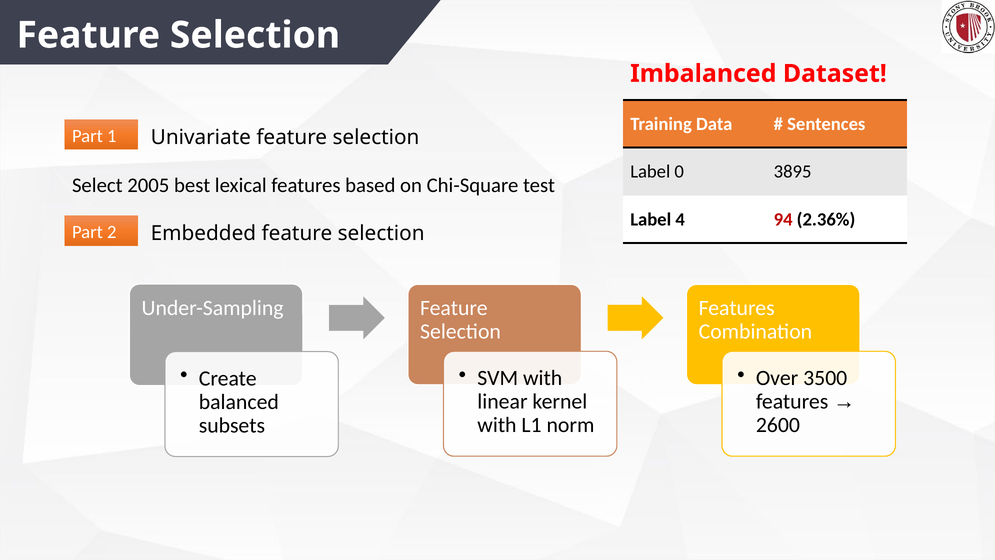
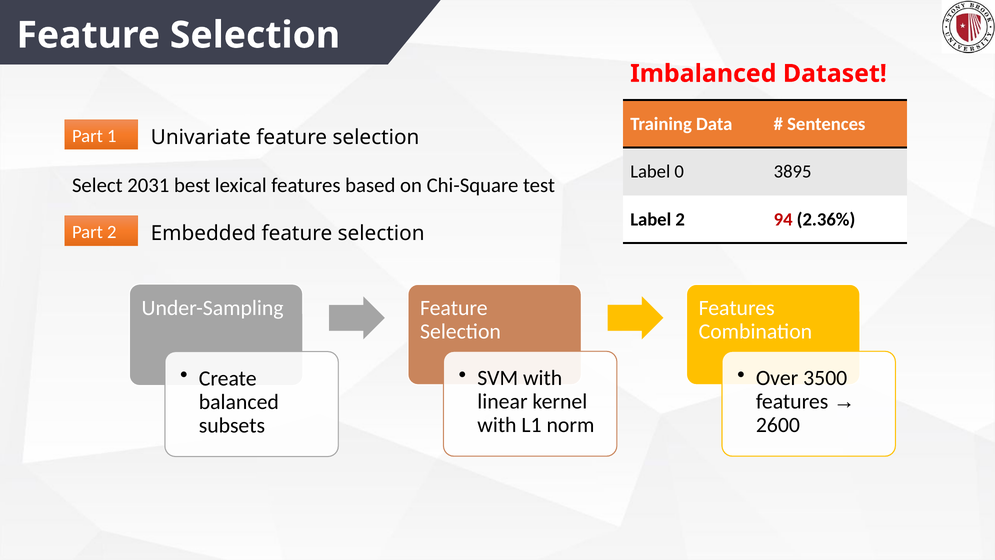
2005: 2005 -> 2031 (148, 185)
Label 4: 4 -> 2 (680, 219)
